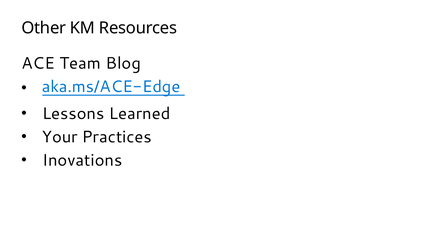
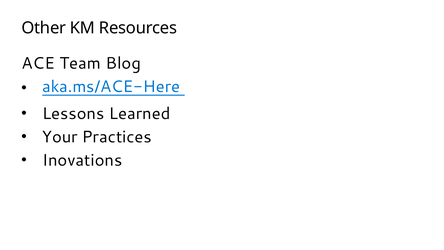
aka.ms/ACE-Edge: aka.ms/ACE-Edge -> aka.ms/ACE-Here (111, 87)
